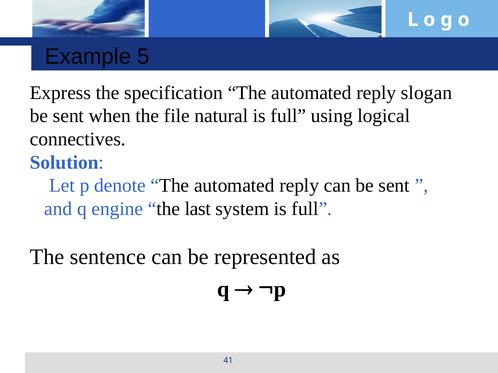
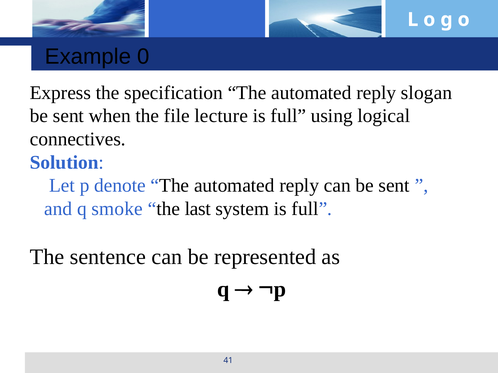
5: 5 -> 0 (143, 57)
natural: natural -> lecture (221, 116)
engine: engine -> smoke (117, 209)
